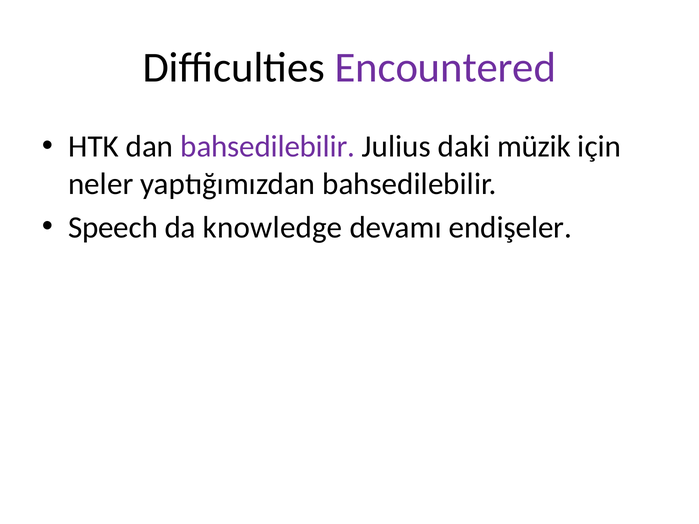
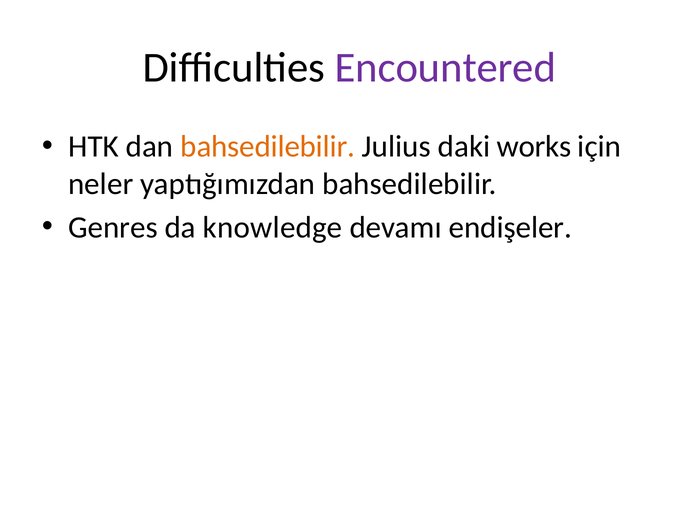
bahsedilebilir colour: purple -> orange (268, 147)
müzik: müzik -> works (534, 147)
Speech: Speech -> Genres (113, 227)
